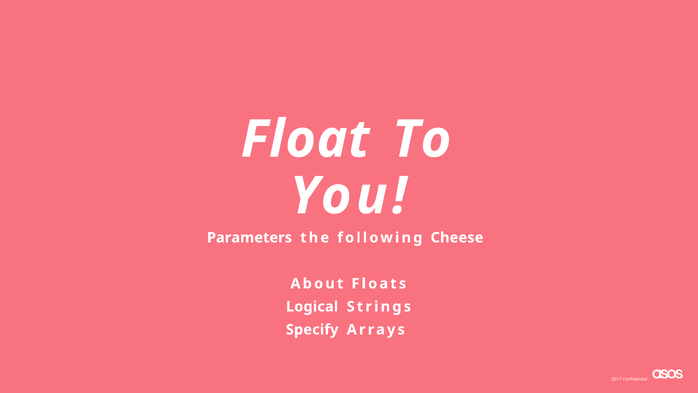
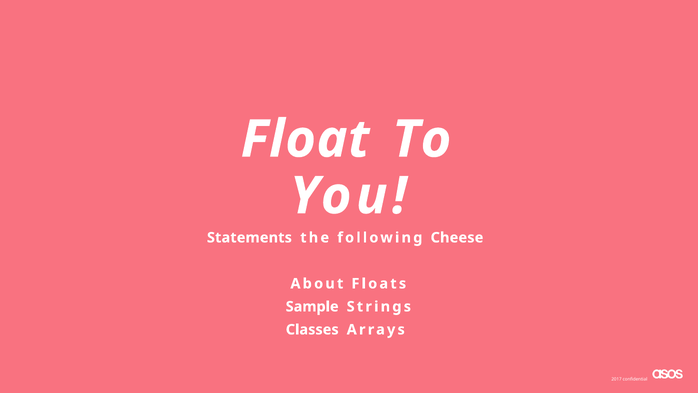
Parameters: Parameters -> Statements (249, 237)
Logical: Logical -> Sample (312, 306)
Specify: Specify -> Classes (312, 329)
